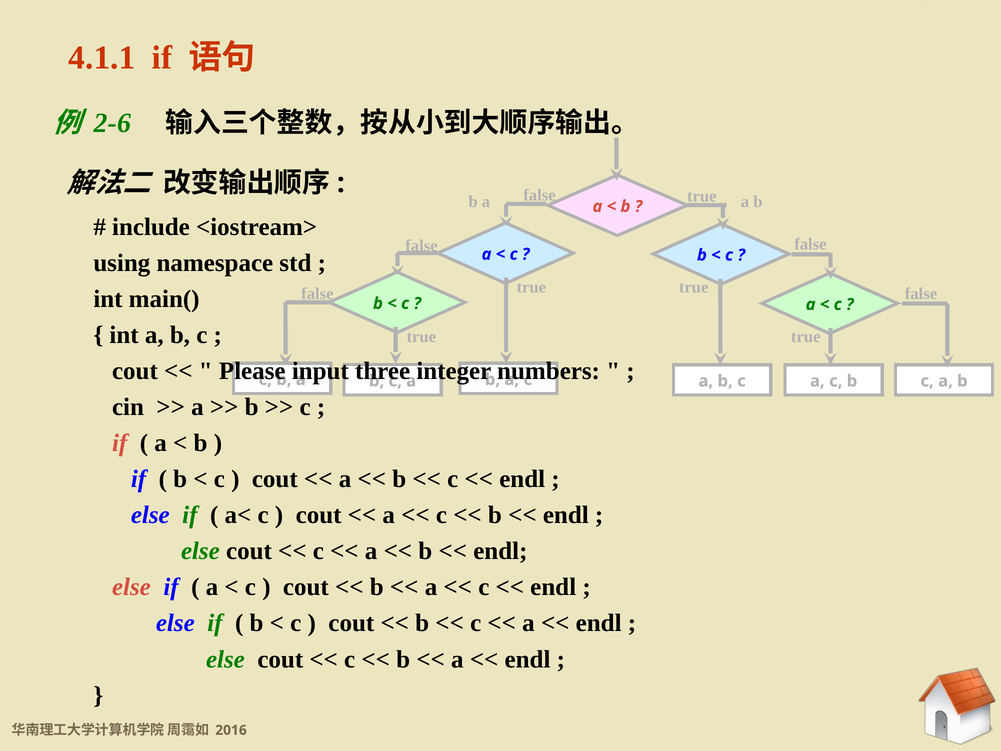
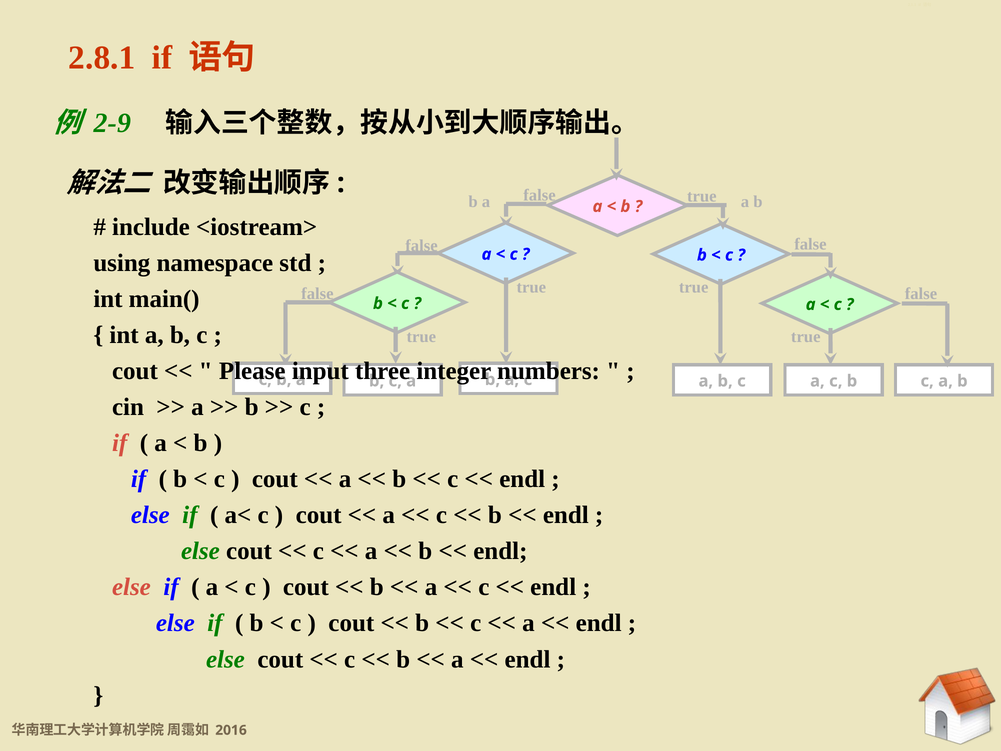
4.1.1: 4.1.1 -> 2.8.1 (102, 58)
2-6: 2-6 -> 2-9 (112, 123)
